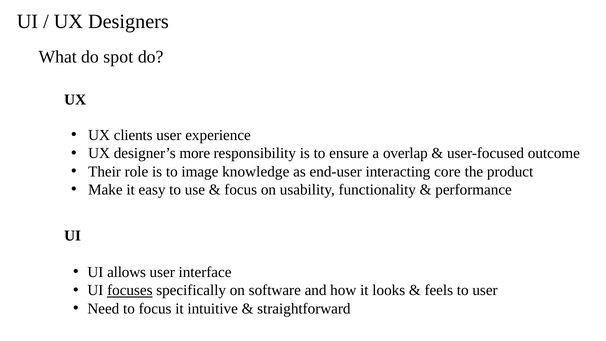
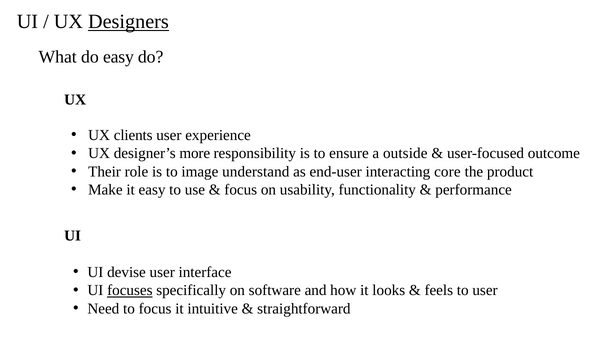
Designers underline: none -> present (128, 22)
do spot: spot -> easy (118, 57)
overlap: overlap -> outside (405, 153)
knowledge: knowledge -> understand (256, 172)
allows: allows -> devise (126, 272)
